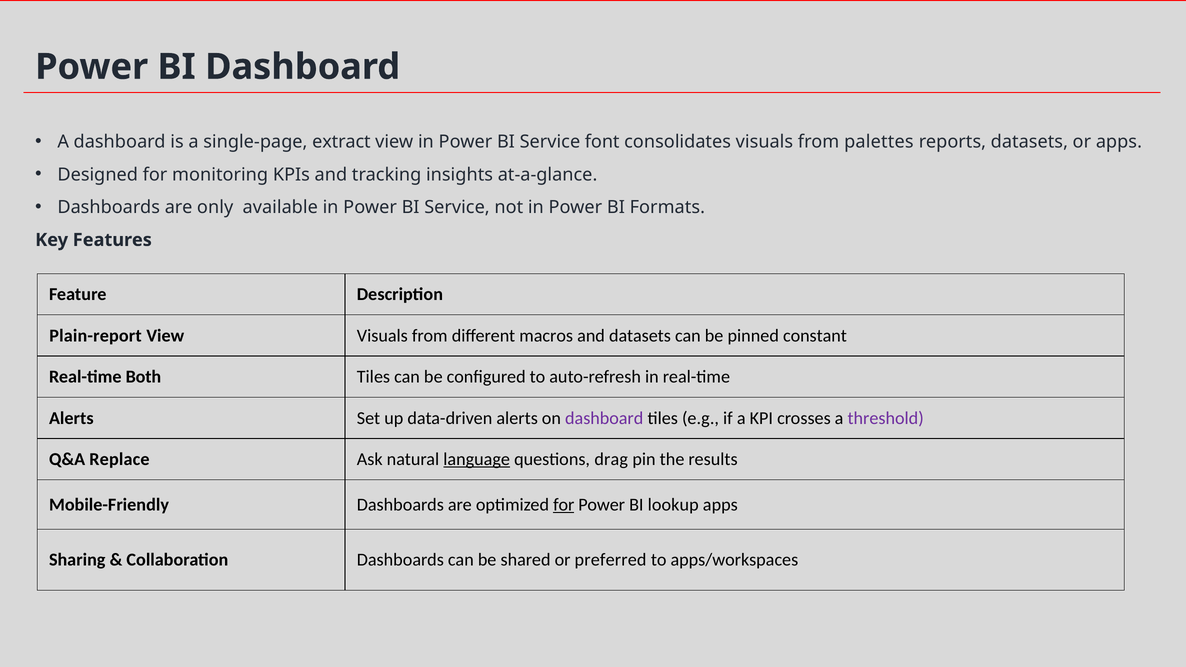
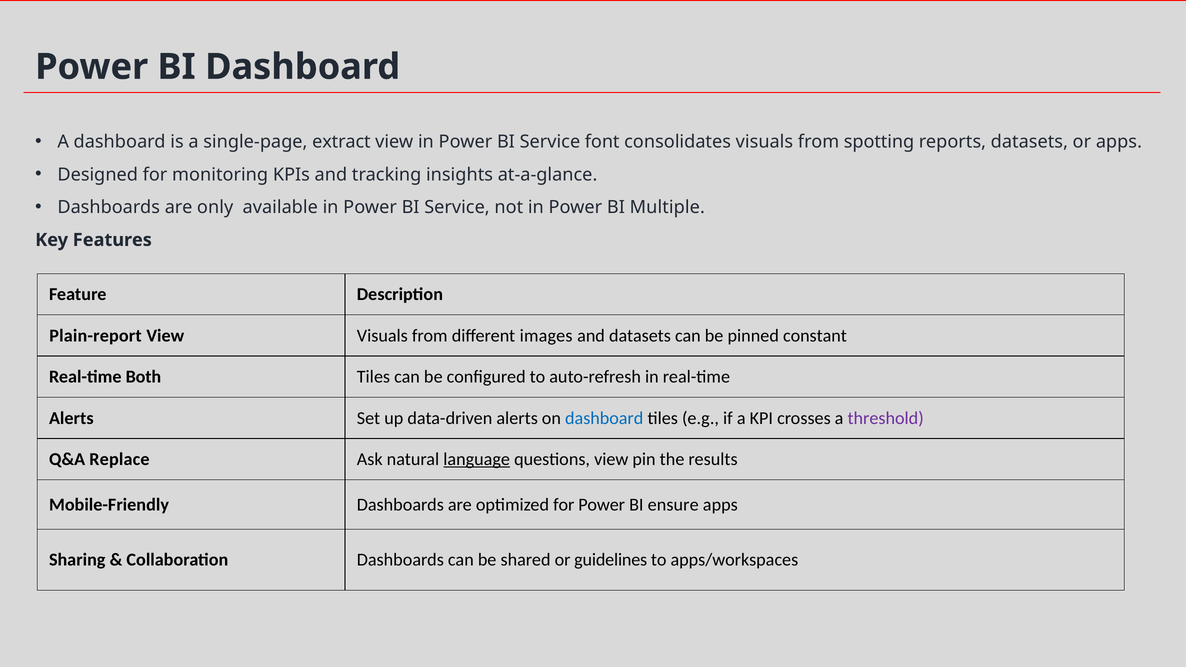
palettes: palettes -> spotting (879, 142)
Formats: Formats -> Multiple (667, 207)
macros: macros -> images (546, 336)
dashboard colour: purple -> blue (604, 418)
questions drag: drag -> view (611, 460)
for underline: present -> none (564, 505)
lookup: lookup -> ensure (673, 505)
preferred: preferred -> guidelines (611, 560)
